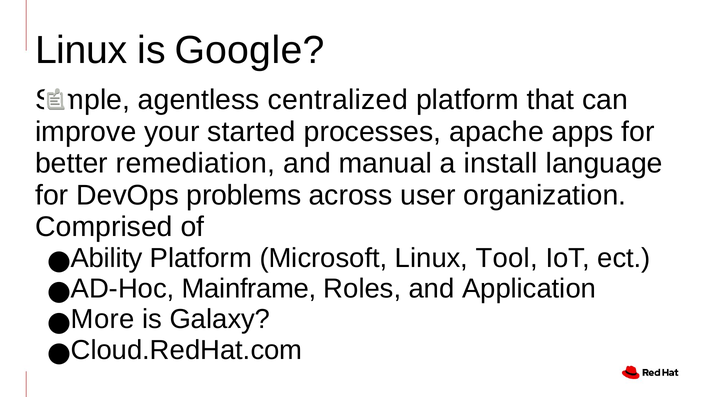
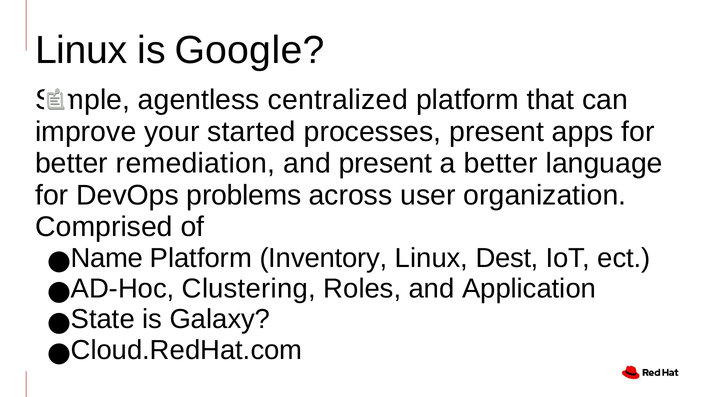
processes apache: apache -> present (497, 132)
and manual: manual -> present (385, 164)
a install: install -> better (501, 164)
Ability: Ability -> Name (107, 258)
Microsoft: Microsoft -> Inventory (324, 258)
Tool: Tool -> Dest (507, 258)
Mainframe: Mainframe -> Clustering (249, 289)
More: More -> State (103, 320)
